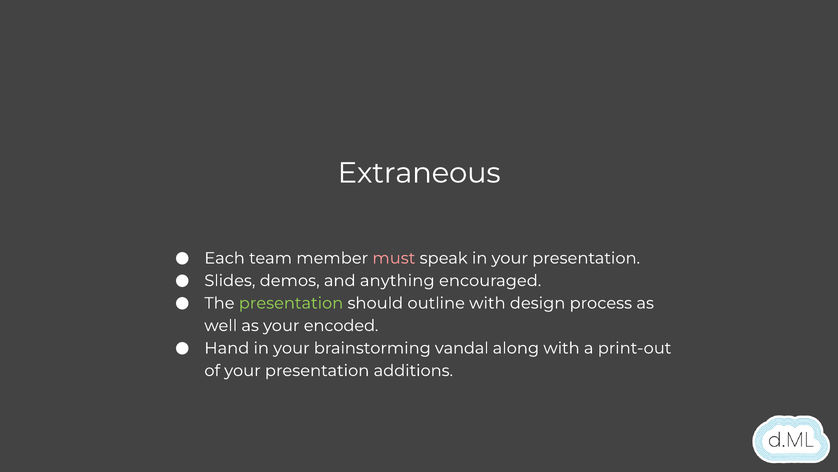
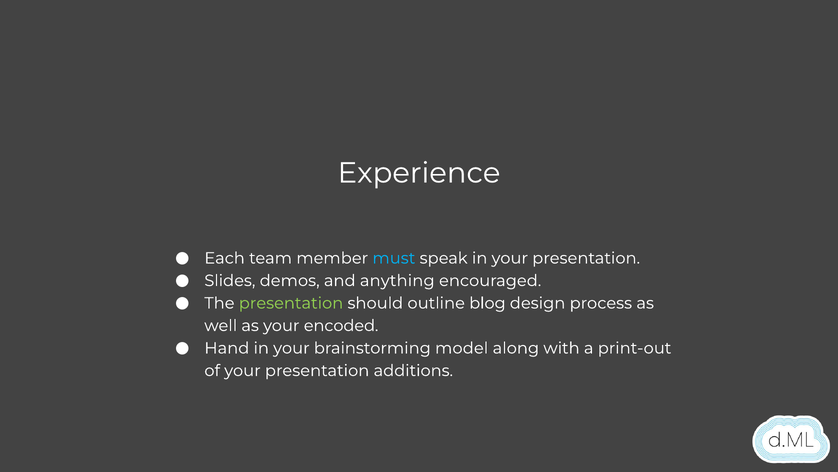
Extraneous: Extraneous -> Experience (419, 173)
must colour: pink -> light blue (394, 258)
outline with: with -> blog (487, 303)
vandal: vandal -> model (462, 348)
